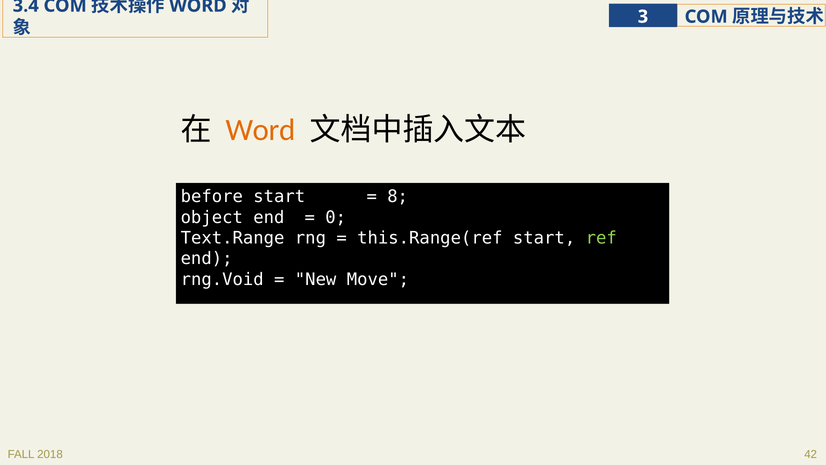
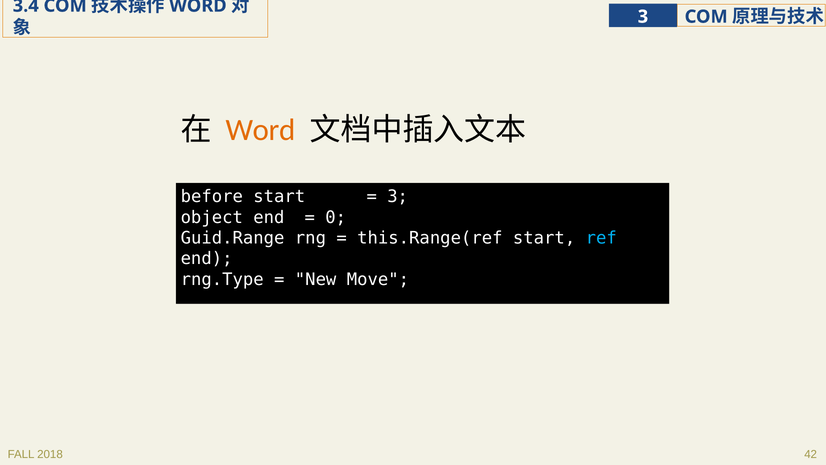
8: 8 -> 3 (398, 197)
Text.Range: Text.Range -> Guid.Range (233, 238)
ref colour: light green -> light blue (601, 238)
rng.Void: rng.Void -> rng.Type (222, 279)
